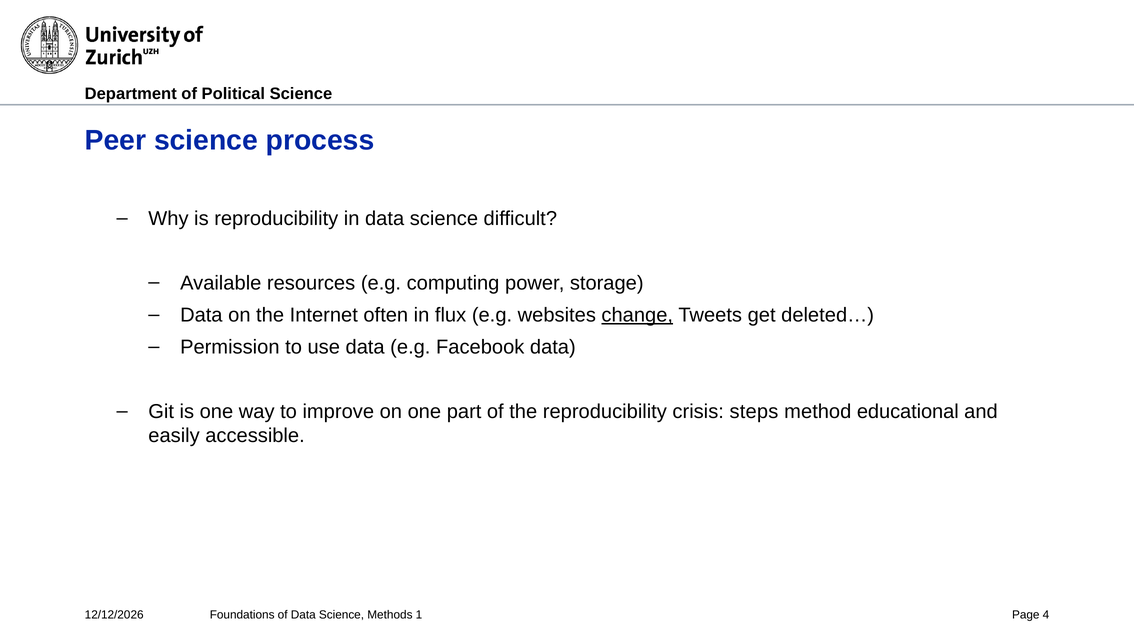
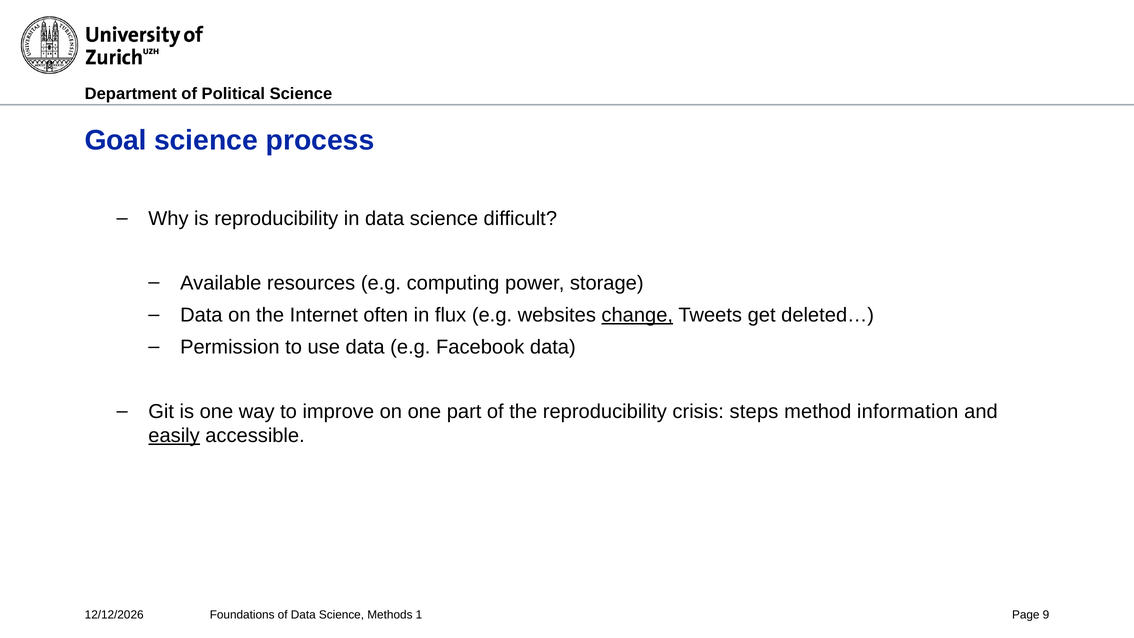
Peer: Peer -> Goal (116, 140)
educational: educational -> information (908, 411)
easily underline: none -> present (174, 436)
4: 4 -> 9 (1046, 615)
